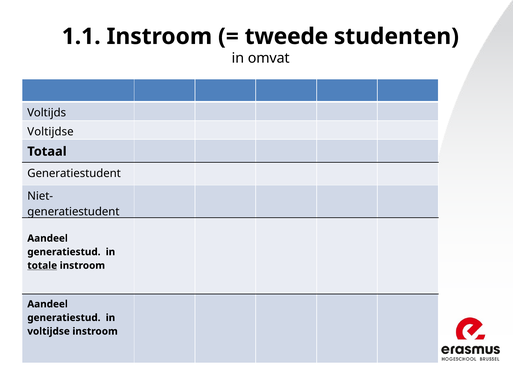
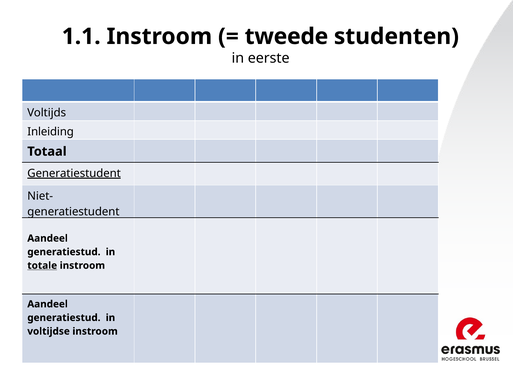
omvat: omvat -> eerste (269, 58)
Voltijdse: Voltijdse -> Inleiding (51, 131)
Generatiestudent underline: none -> present (74, 173)
